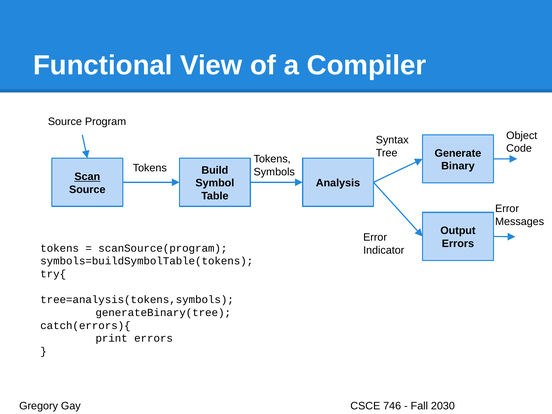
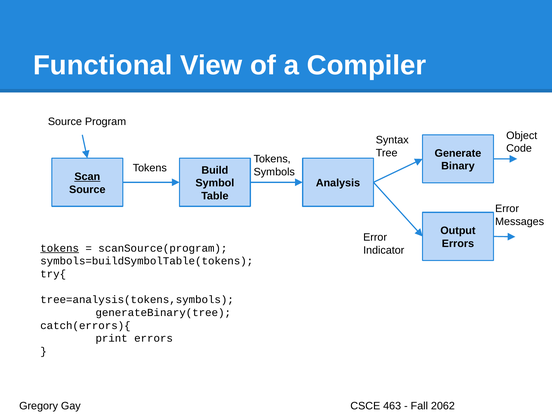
tokens underline: none -> present (60, 248)
746: 746 -> 463 (392, 406)
2030: 2030 -> 2062 (443, 406)
